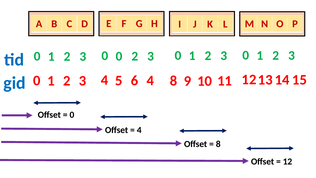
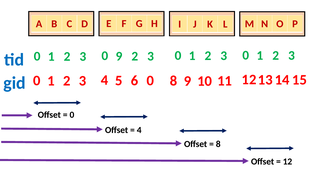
0 0: 0 -> 9 (119, 56)
6 4: 4 -> 0 (150, 80)
